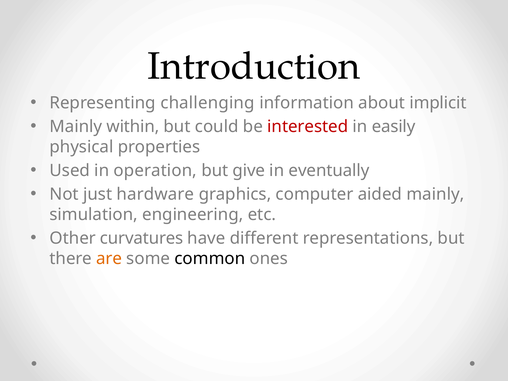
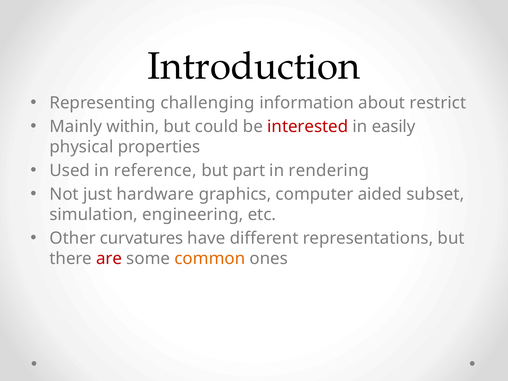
implicit: implicit -> restrict (438, 103)
operation: operation -> reference (155, 171)
give: give -> part (249, 171)
eventually: eventually -> rendering (329, 171)
aided mainly: mainly -> subset (435, 194)
are colour: orange -> red (109, 259)
common colour: black -> orange (210, 259)
